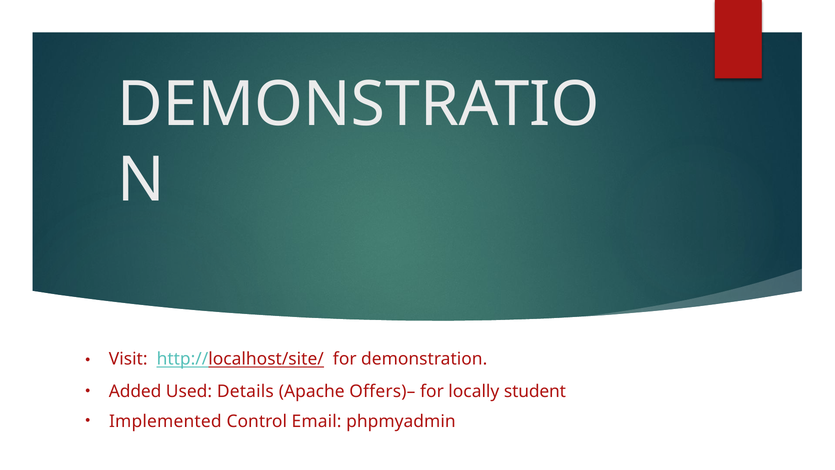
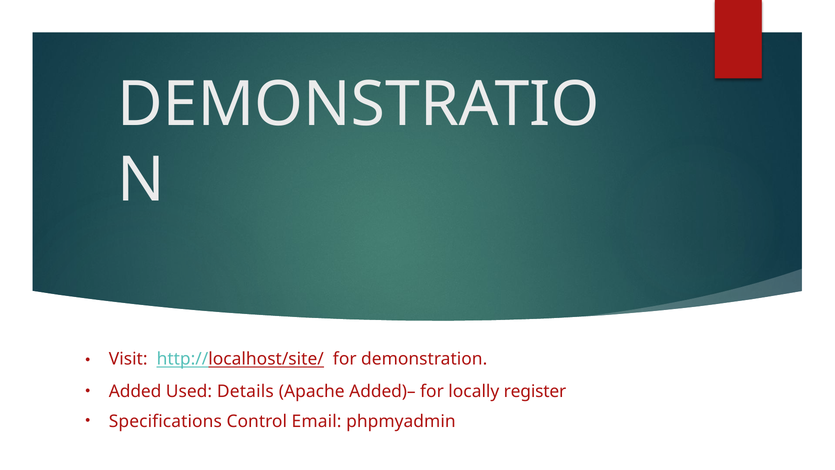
Offers)–: Offers)– -> Added)– (382, 391)
student: student -> register (535, 391)
Implemented: Implemented -> Specifications (165, 421)
